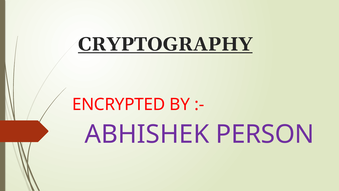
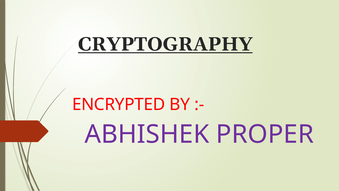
PERSON: PERSON -> PROPER (265, 134)
